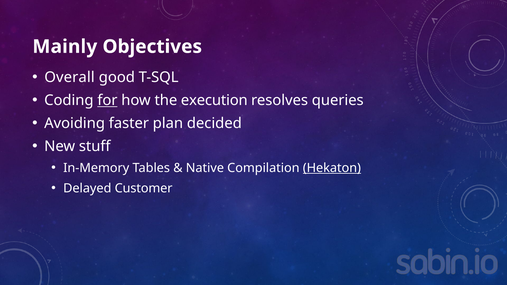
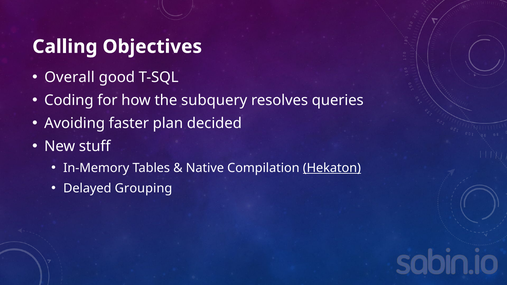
Mainly: Mainly -> Calling (65, 47)
for underline: present -> none (107, 100)
execution: execution -> subquery (214, 100)
Customer: Customer -> Grouping (143, 189)
